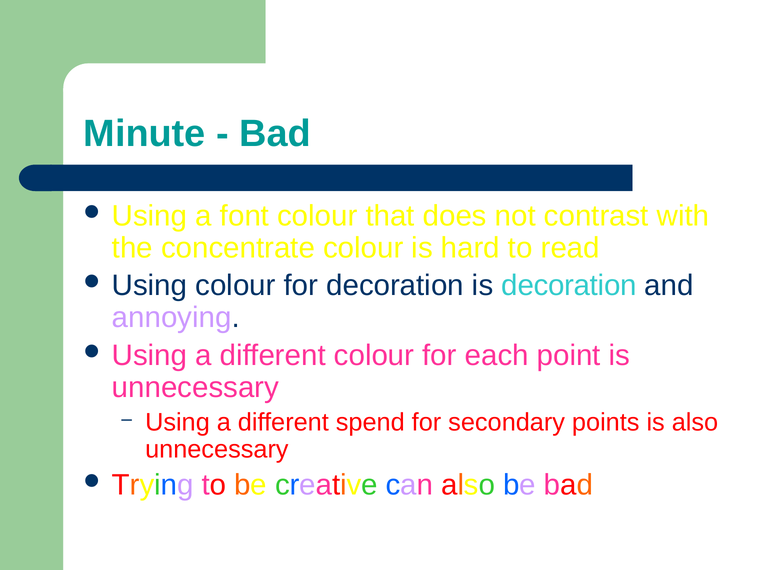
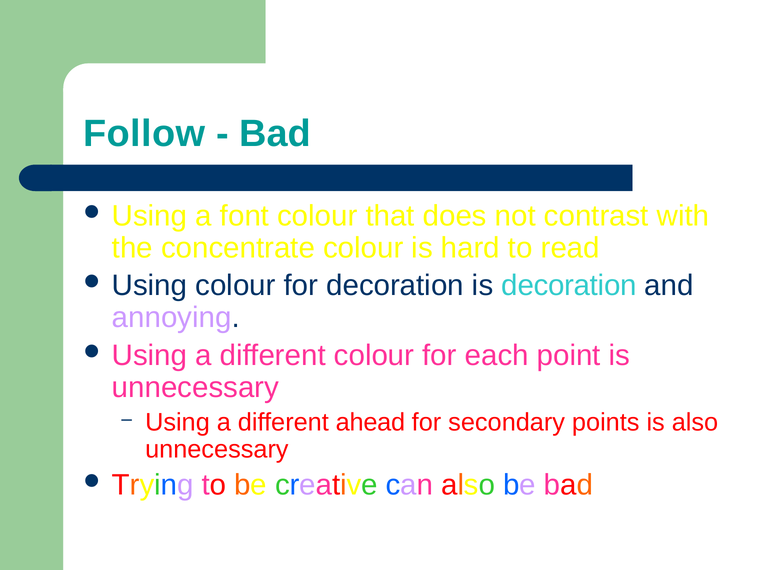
Minute: Minute -> Follow (144, 134)
spend: spend -> ahead (370, 422)
